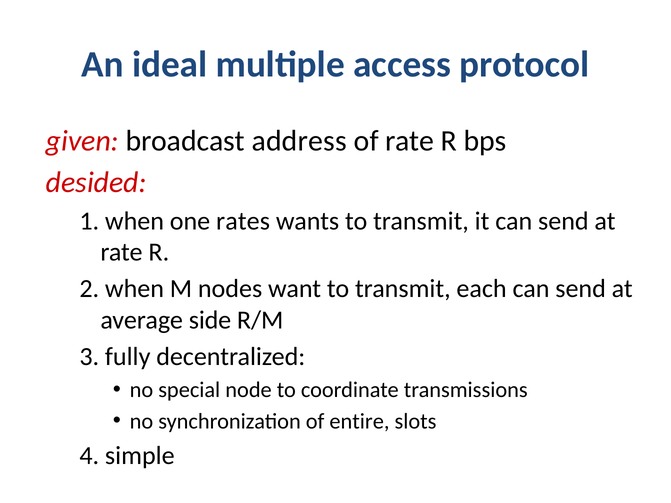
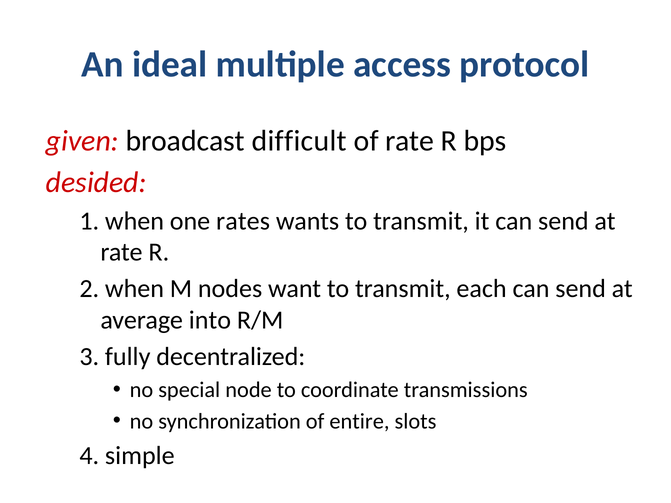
address: address -> difficult (299, 141)
side: side -> into (210, 320)
